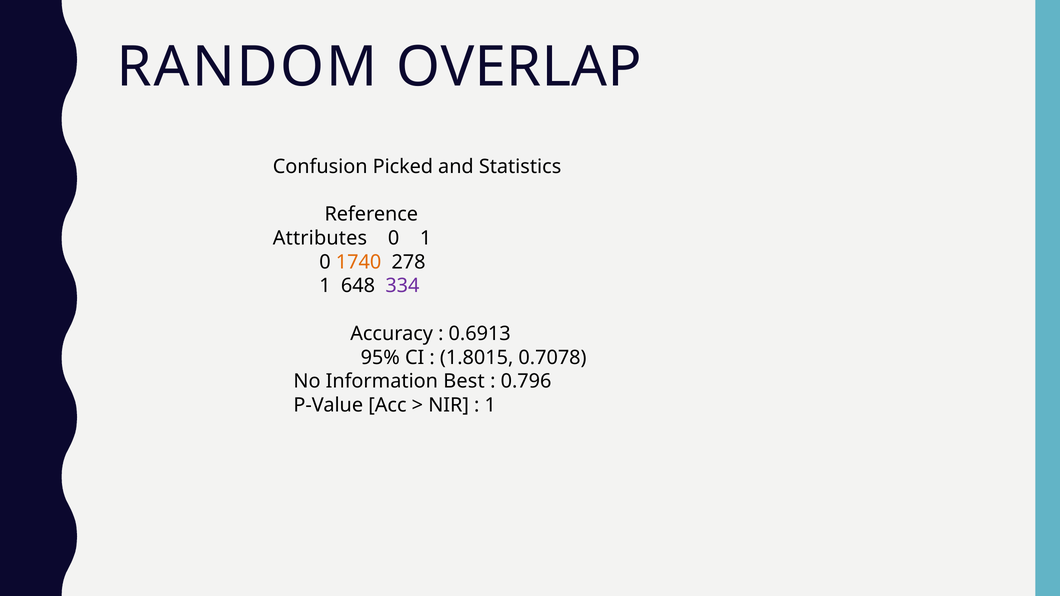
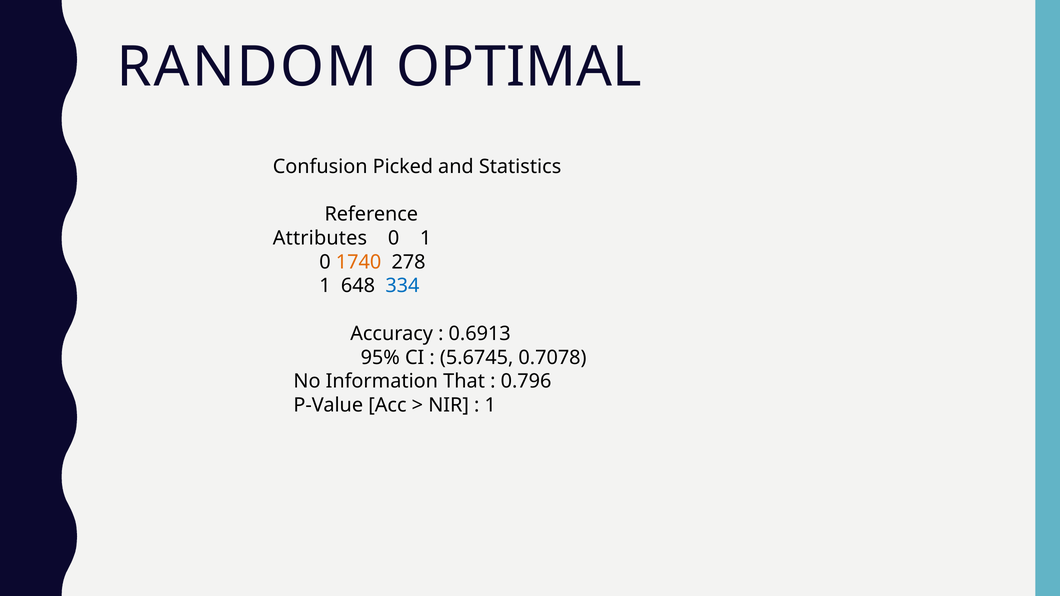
OVERLAP: OVERLAP -> OPTIMAL (519, 67)
334 colour: purple -> blue (402, 286)
1.8015: 1.8015 -> 5.6745 (477, 358)
Best: Best -> That (464, 381)
